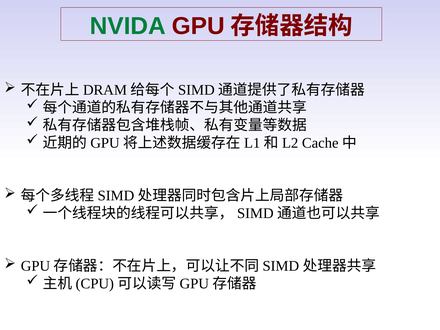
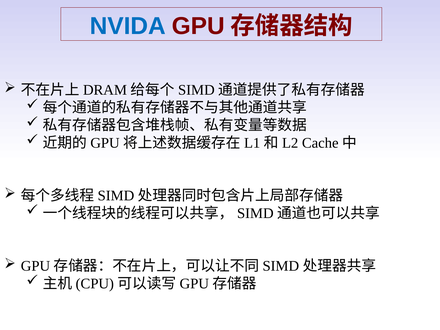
NVIDA colour: green -> blue (128, 26)
